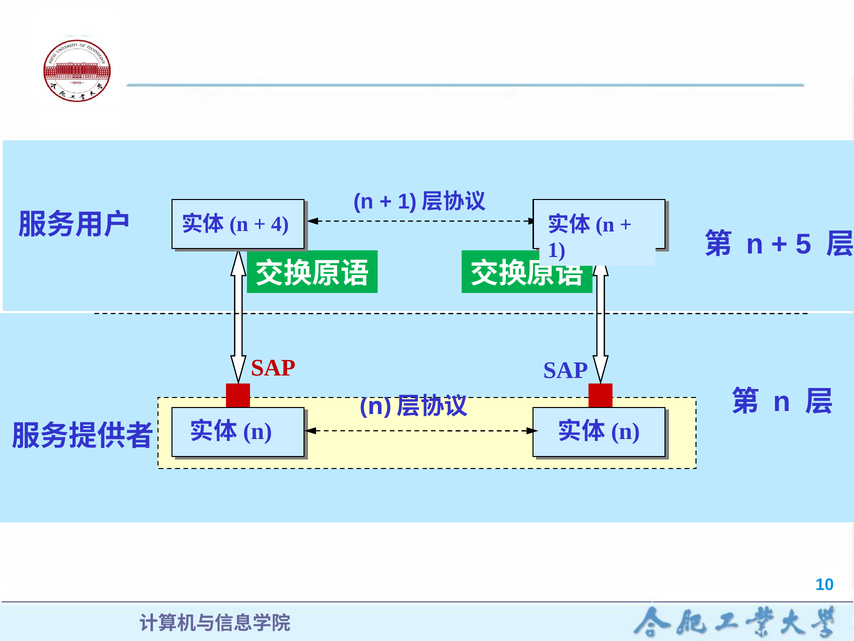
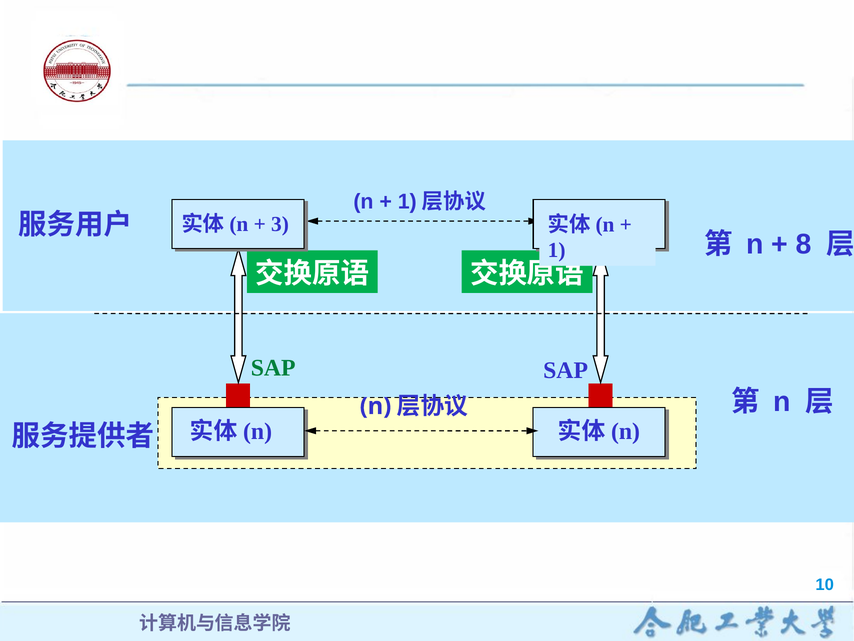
4: 4 -> 3 (280, 224)
5: 5 -> 8 (804, 244)
SAP colour: red -> green (273, 368)
